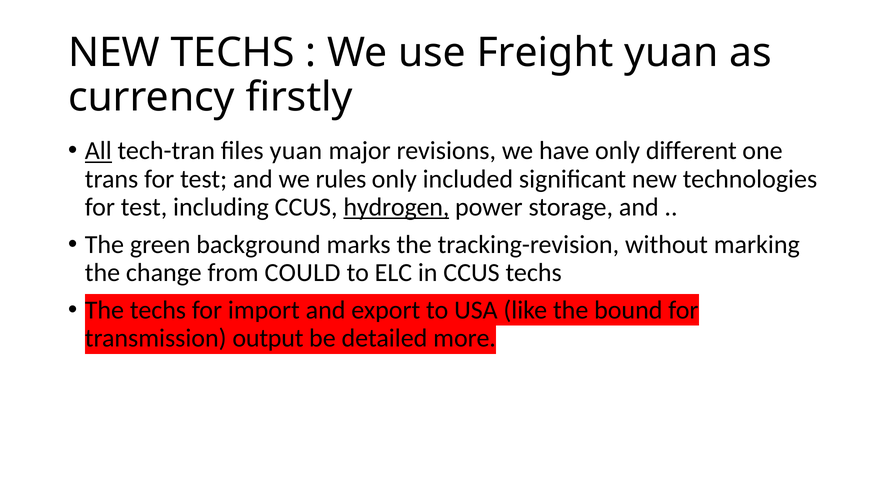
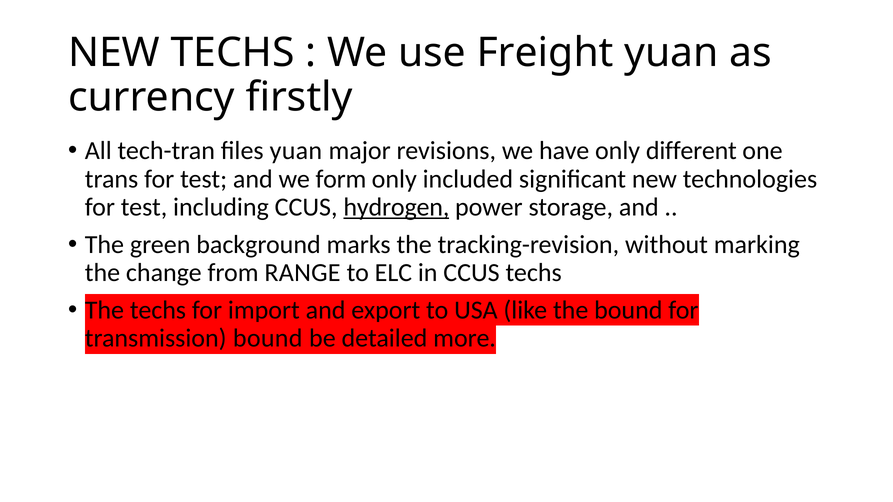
All underline: present -> none (98, 151)
rules: rules -> form (341, 179)
COULD: COULD -> RANGE (303, 273)
transmission output: output -> bound (268, 338)
